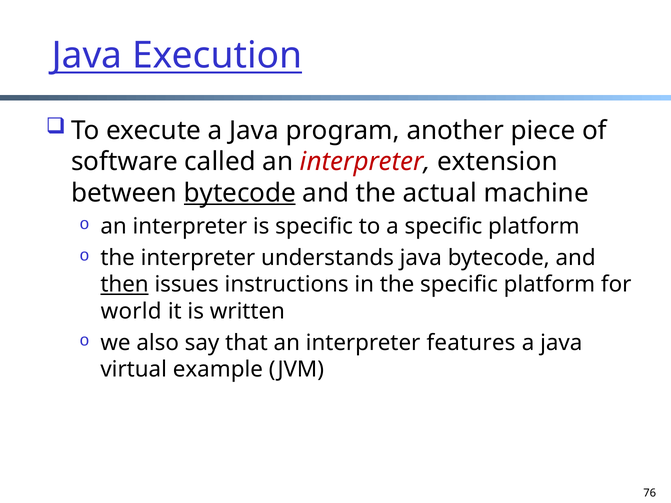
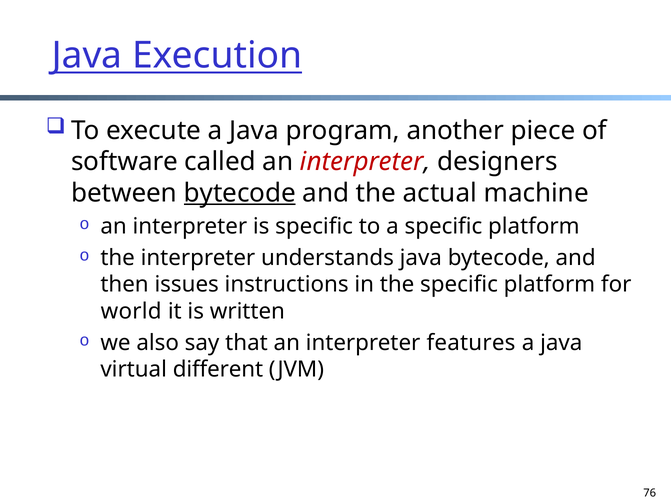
extension: extension -> designers (497, 162)
then underline: present -> none (125, 285)
example: example -> different (218, 370)
